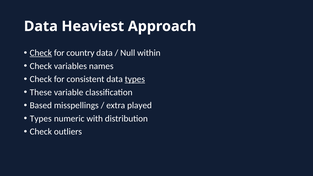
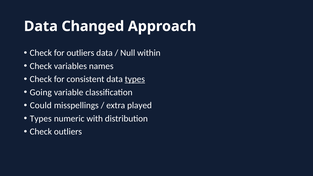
Heaviest: Heaviest -> Changed (93, 26)
Check underline: present -> none (41, 53)
for country: country -> outliers (80, 53)
These: These -> Going (41, 92)
Based: Based -> Could (41, 105)
